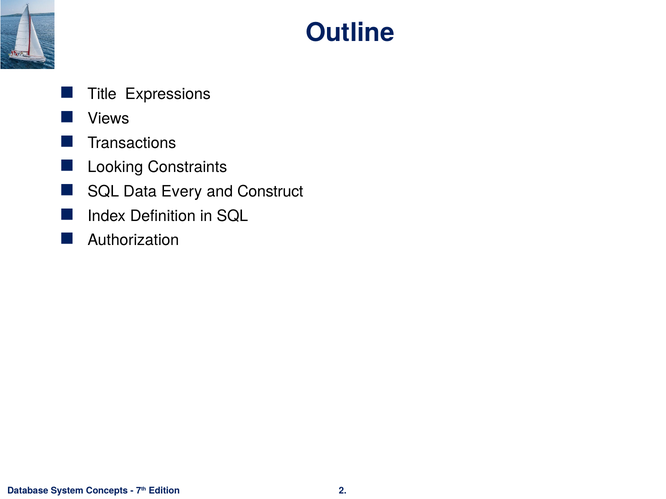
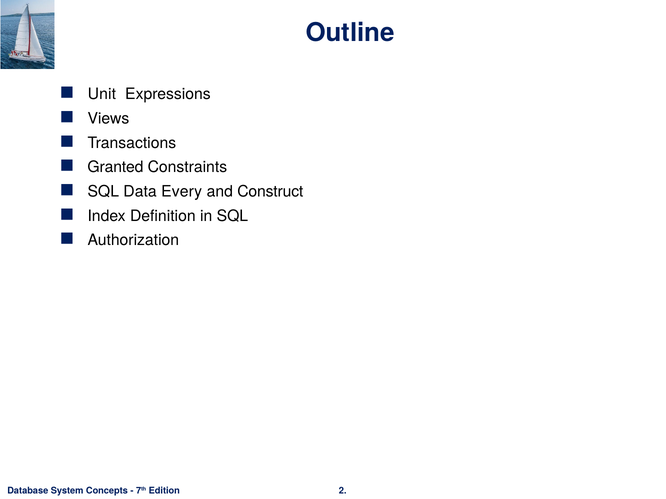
Title: Title -> Unit (102, 94)
Looking: Looking -> Granted (115, 167)
